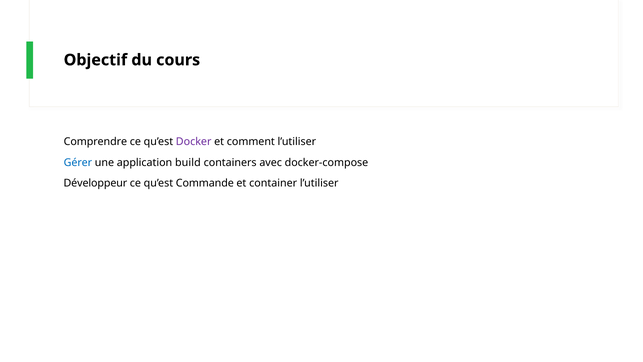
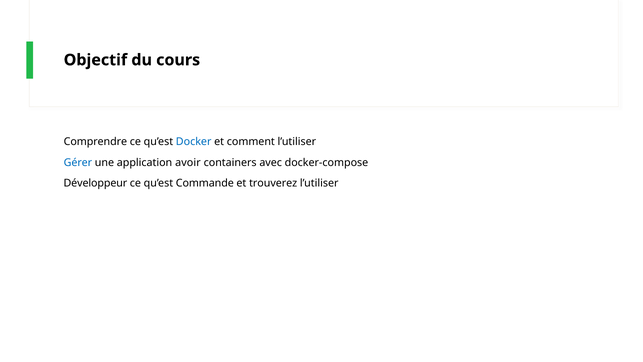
Docker colour: purple -> blue (194, 142)
build: build -> avoir (188, 162)
container: container -> trouverez (273, 183)
